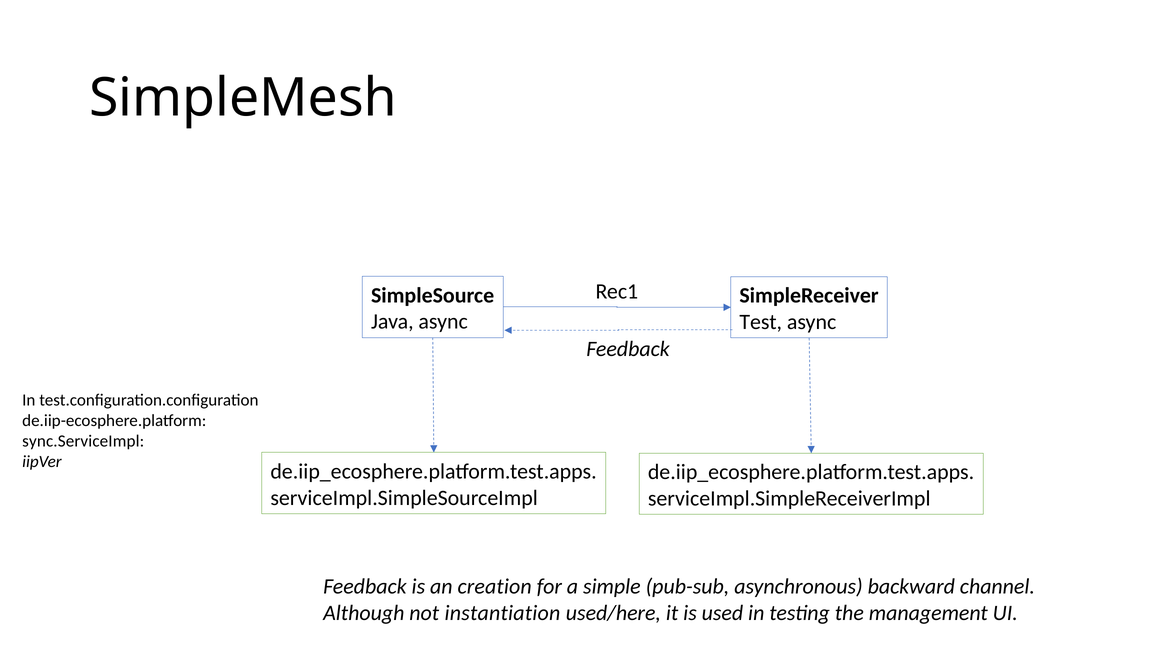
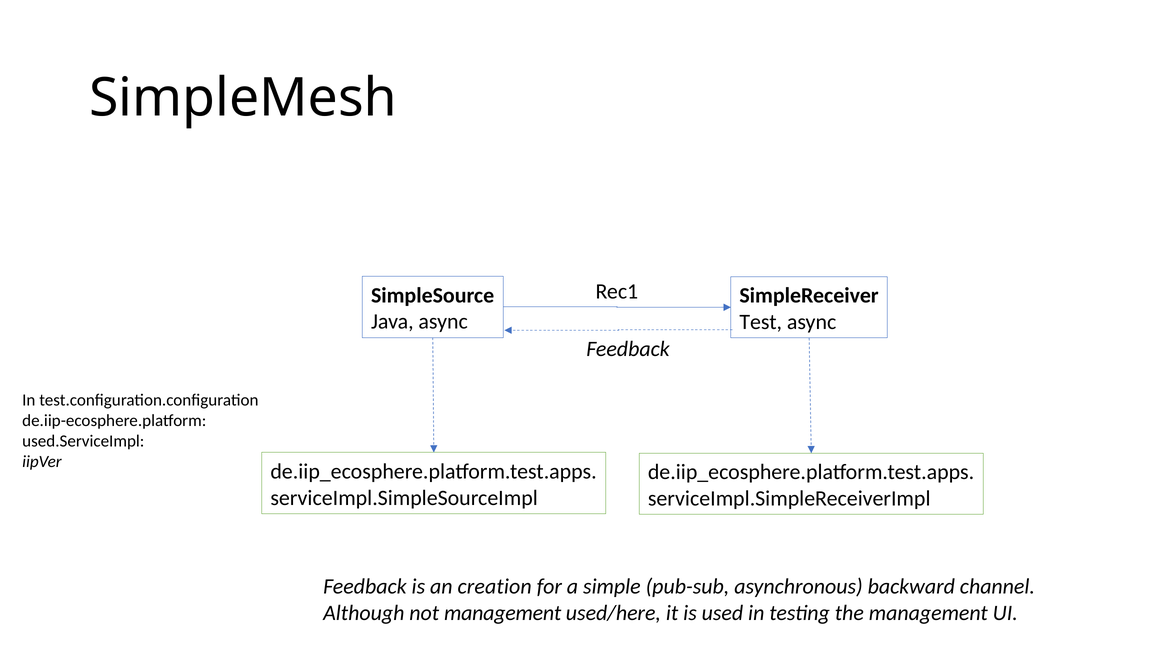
sync.ServiceImpl: sync.ServiceImpl -> used.ServiceImpl (83, 441)
not instantiation: instantiation -> management (503, 613)
